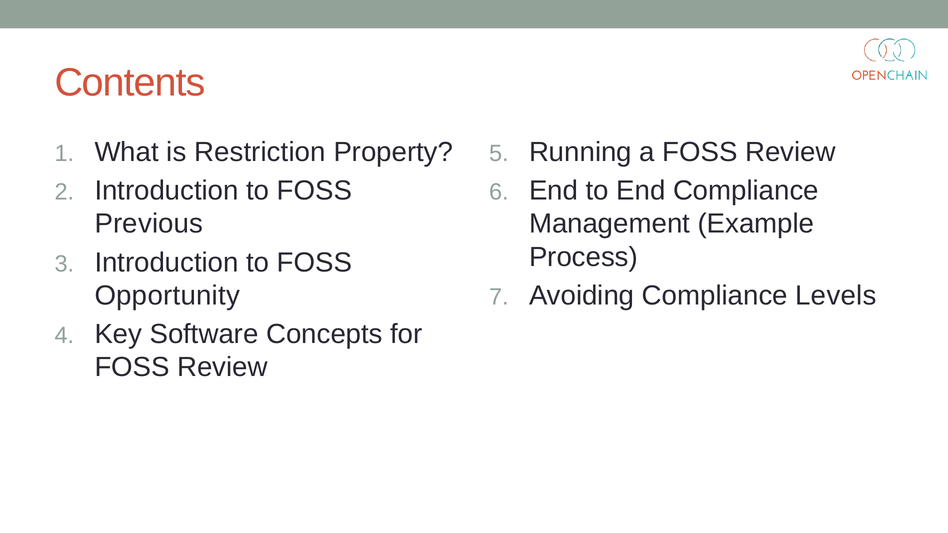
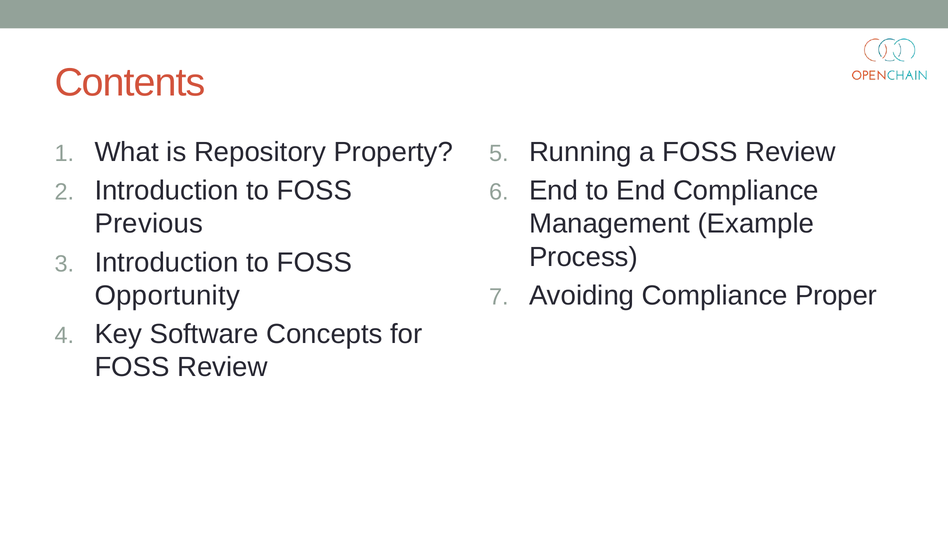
Restriction: Restriction -> Repository (260, 152)
Levels: Levels -> Proper (836, 296)
